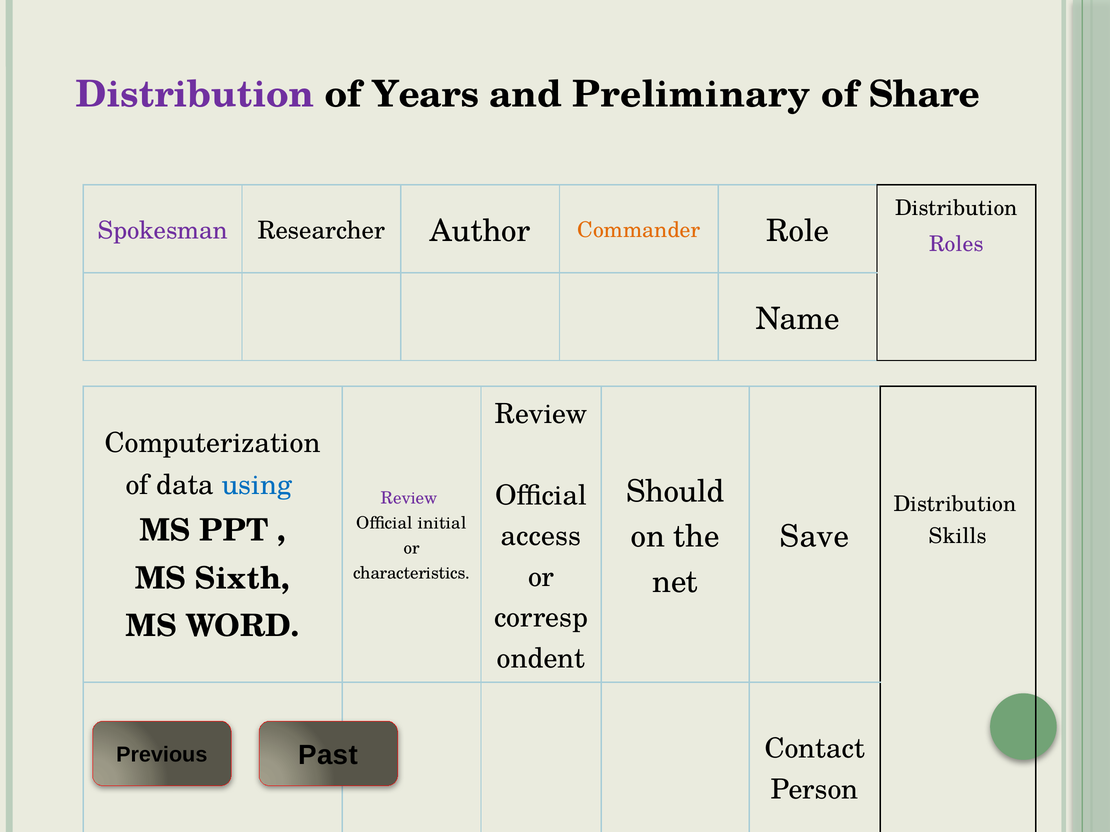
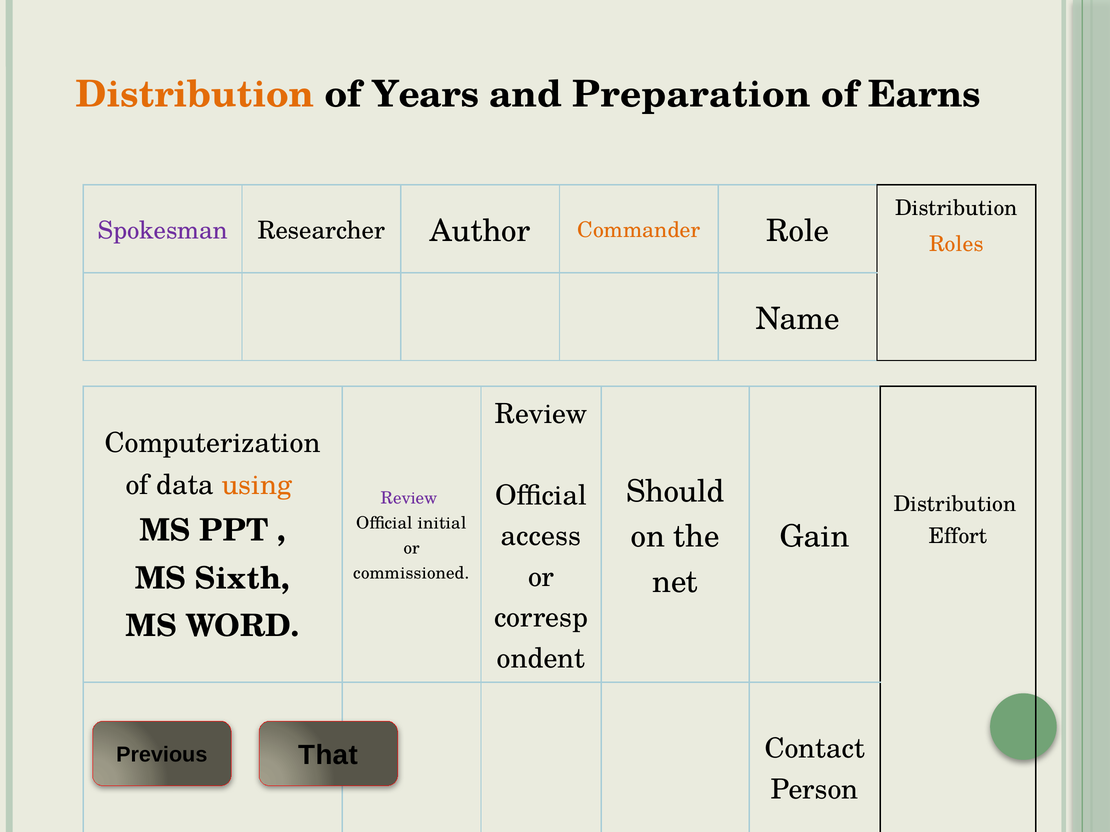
Distribution colour: purple -> orange (195, 94)
Preliminary: Preliminary -> Preparation (691, 94)
Share: Share -> Earns (924, 94)
Roles colour: purple -> orange (956, 244)
using colour: blue -> orange (257, 485)
Save: Save -> Gain (815, 537)
Skills: Skills -> Effort (958, 536)
characteristics: characteristics -> commissioned (411, 573)
Past: Past -> That (328, 756)
